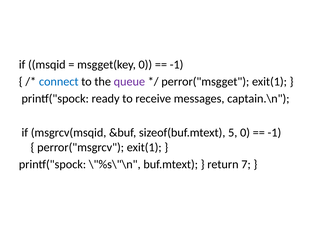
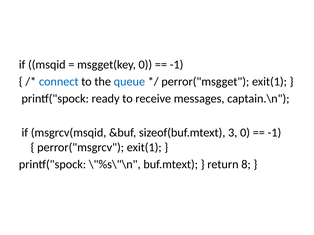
queue colour: purple -> blue (129, 82)
5: 5 -> 3 (233, 133)
7: 7 -> 8 (246, 165)
